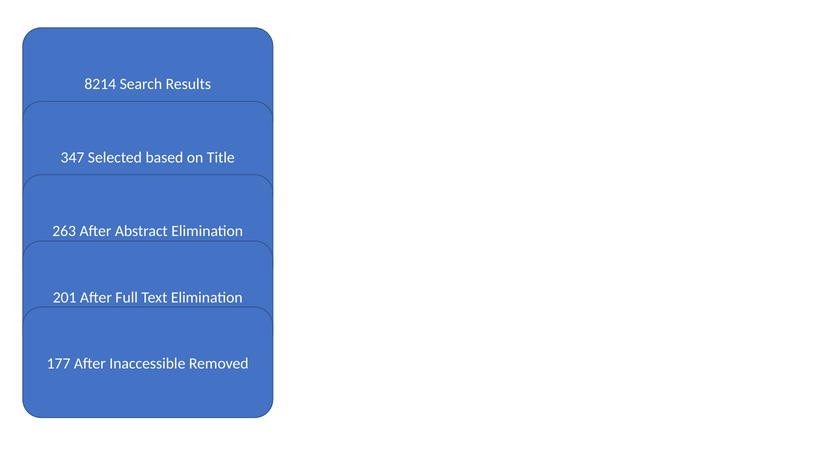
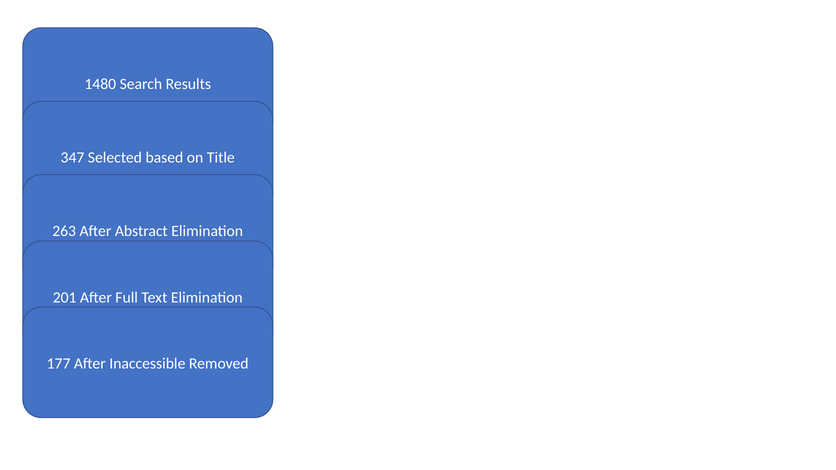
8214: 8214 -> 1480 (100, 84)
